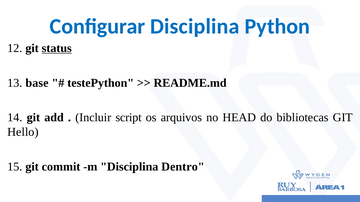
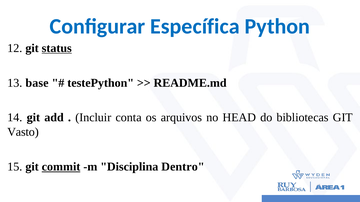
Configurar Disciplina: Disciplina -> Específica (195, 27)
script: script -> conta (129, 118)
Hello: Hello -> Vasto (23, 132)
commit underline: none -> present (61, 167)
